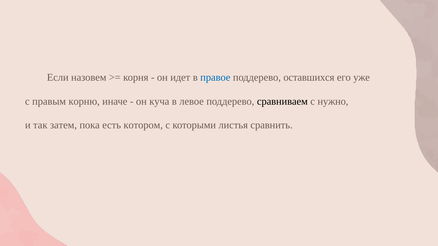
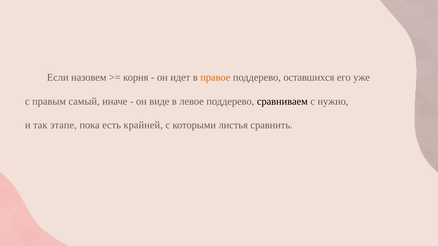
правое colour: blue -> orange (215, 77)
корню: корню -> самый (84, 101)
куча: куча -> виде (159, 101)
затем: затем -> этапе (63, 125)
котором: котором -> крайней (143, 125)
